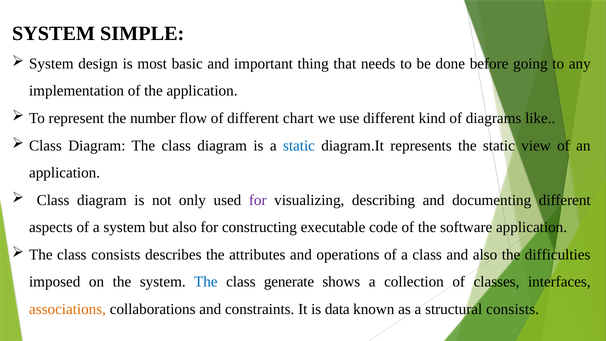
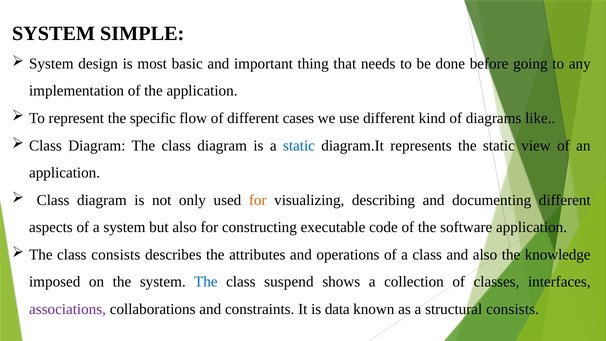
number: number -> specific (153, 118)
chart: chart -> cases (298, 118)
for colour: purple -> orange (258, 200)
difficulties: difficulties -> knowledge (558, 255)
generate: generate -> suspend (289, 282)
associations colour: orange -> purple (68, 309)
